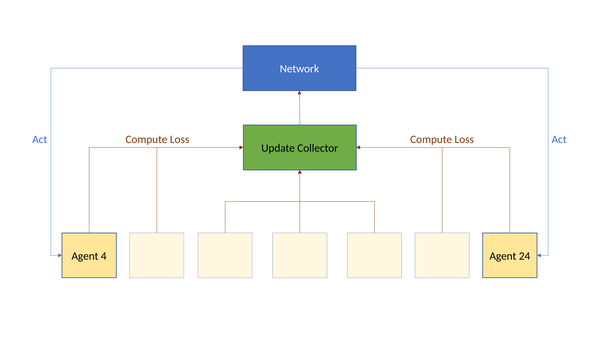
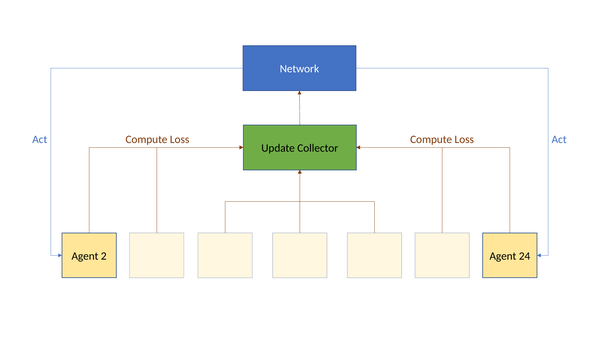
4: 4 -> 2 (104, 256)
